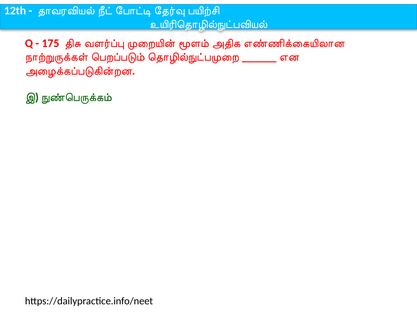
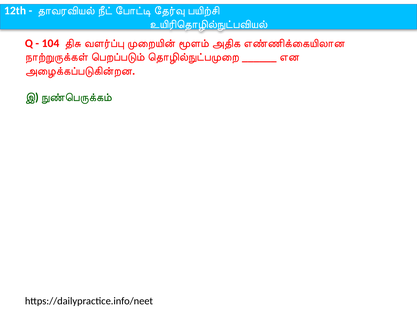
175: 175 -> 104 (50, 43)
